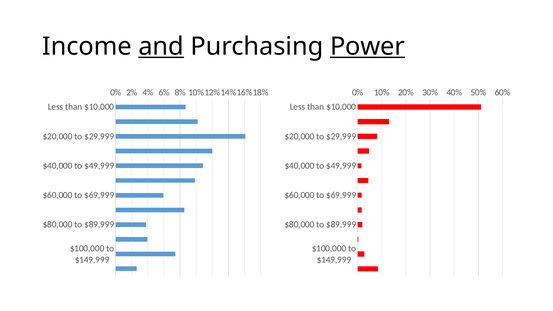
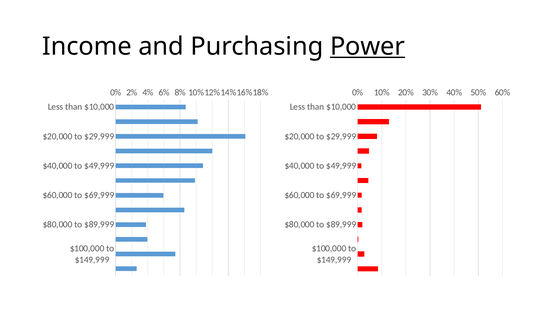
and underline: present -> none (161, 46)
